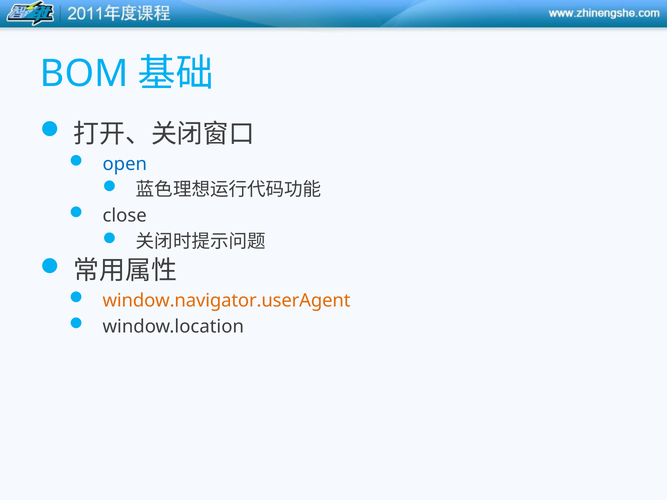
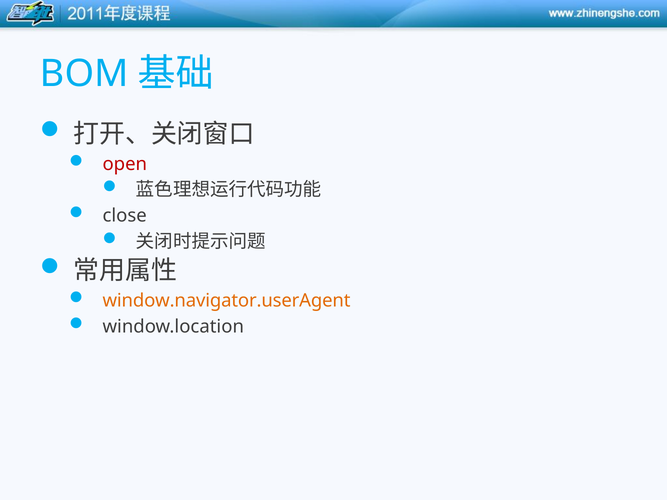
open colour: blue -> red (125, 164)
